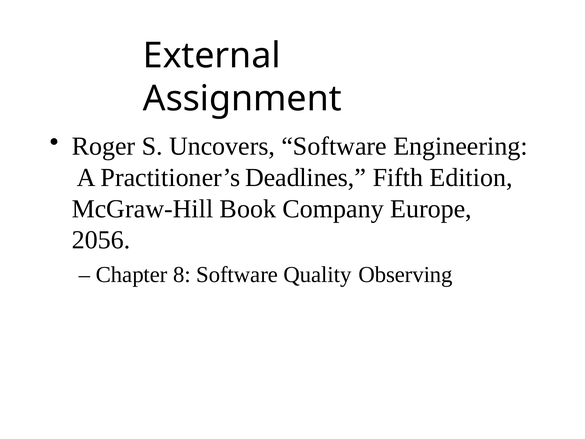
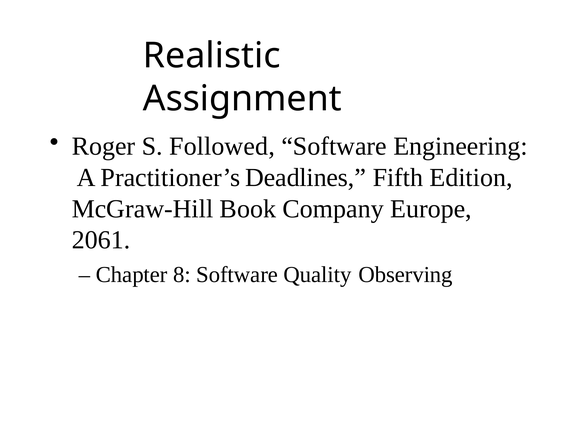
External: External -> Realistic (212, 56)
Uncovers: Uncovers -> Followed (222, 146)
2056: 2056 -> 2061 (101, 240)
